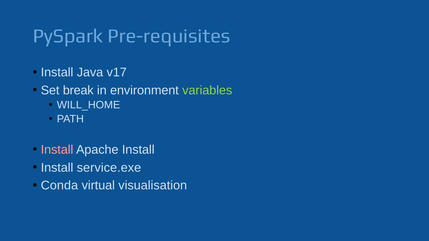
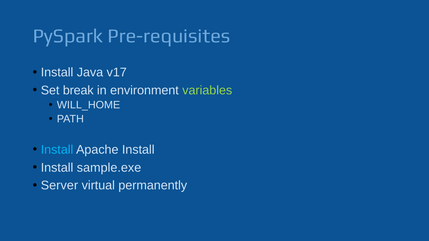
Install colour: pink -> light blue (57, 150)
service.exe: service.exe -> sample.exe (109, 168)
Conda: Conda -> Server (59, 186)
visualisation: visualisation -> permanently (153, 186)
